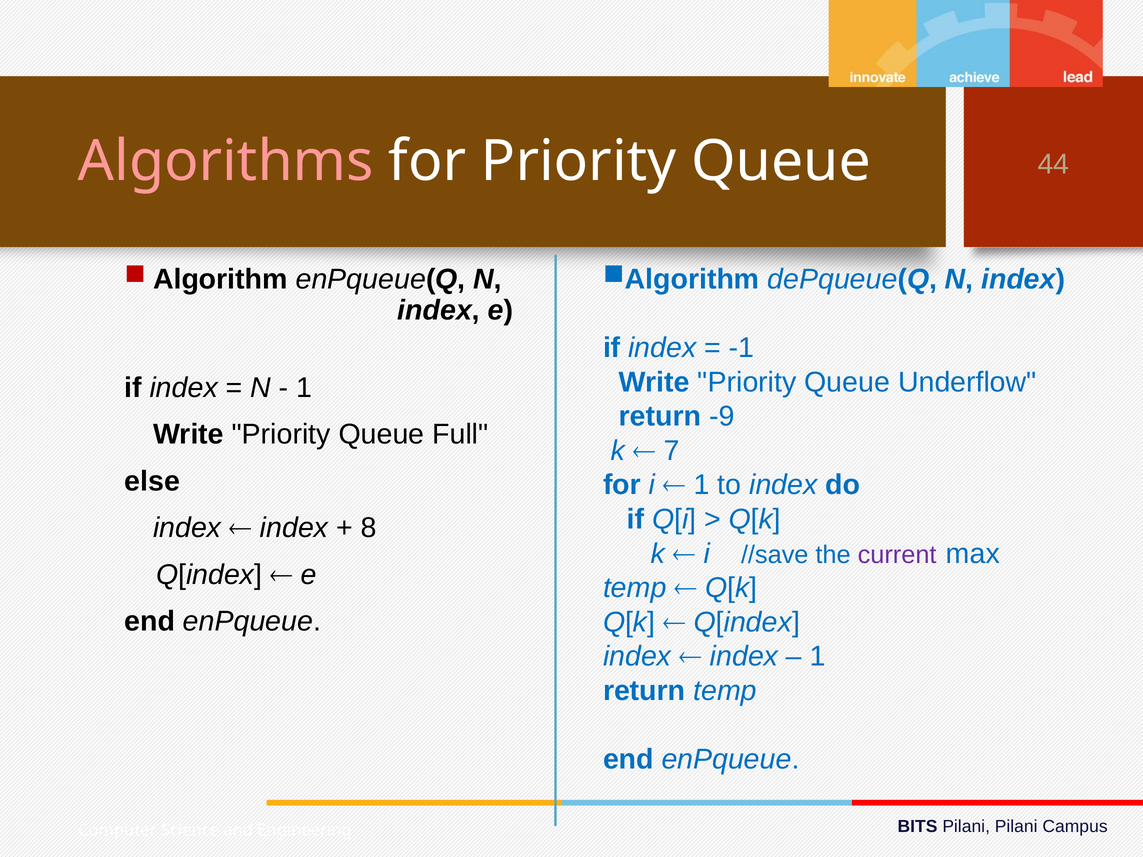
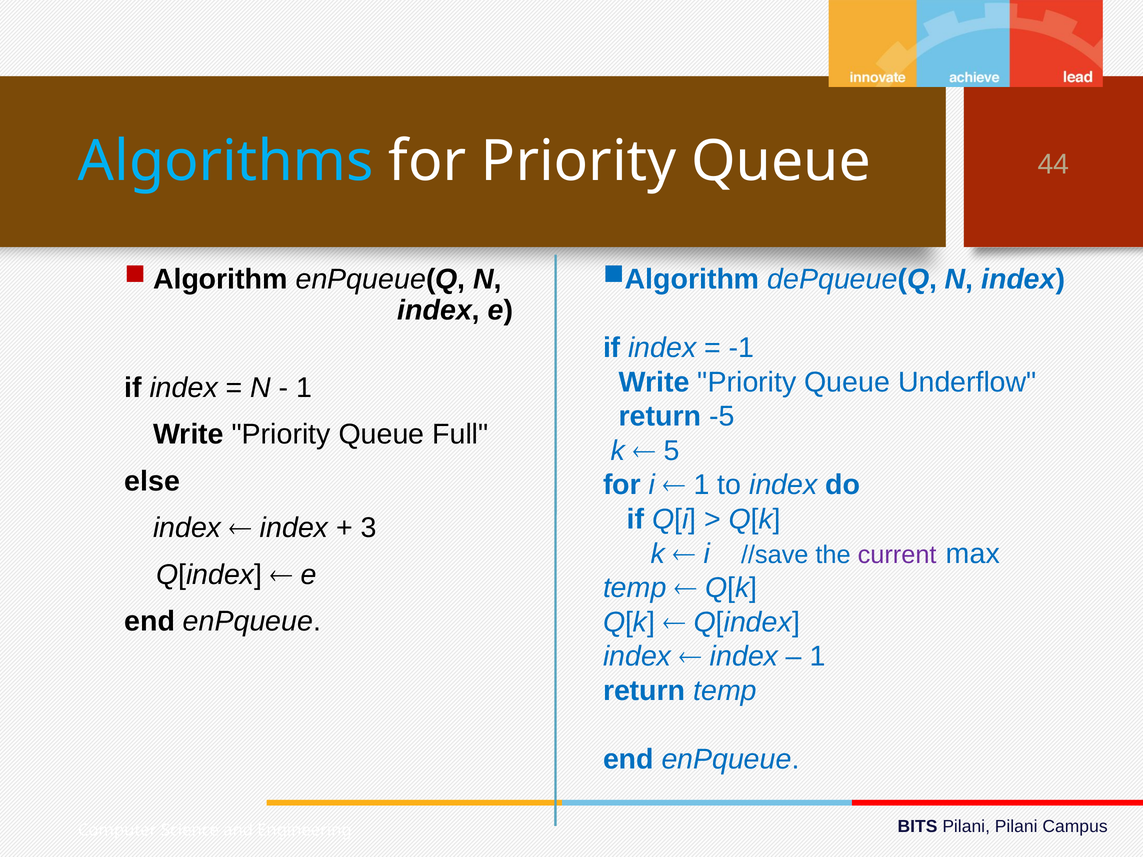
Algorithms colour: pink -> light blue (226, 161)
-9: -9 -> -5 (722, 417)
7: 7 -> 5 (672, 451)
8: 8 -> 3 (369, 528)
